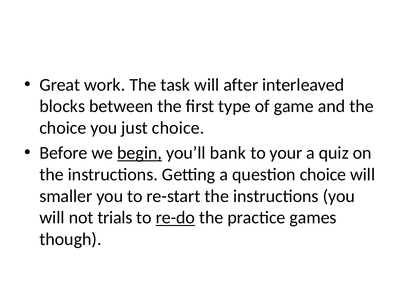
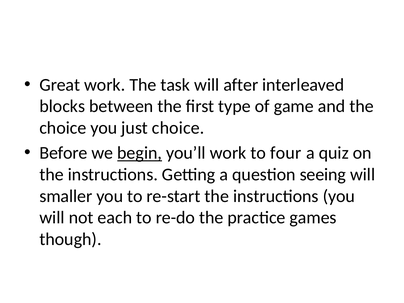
you’ll bank: bank -> work (228, 153)
your: your -> four (286, 153)
question choice: choice -> seeing (323, 175)
trials: trials -> each (115, 218)
re-do underline: present -> none (175, 218)
